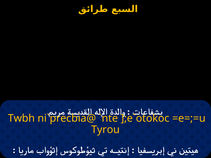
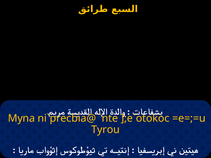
Twbh: Twbh -> Myna (21, 118)
